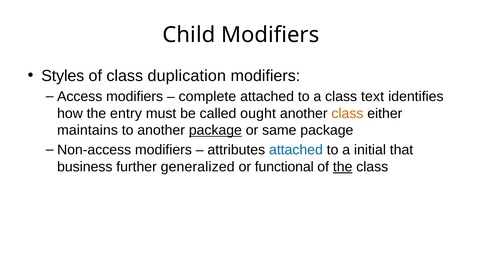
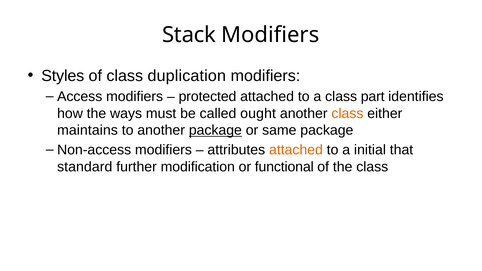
Child: Child -> Stack (189, 35)
complete: complete -> protected (207, 97)
text: text -> part (373, 97)
entry: entry -> ways (126, 113)
attached colour: blue -> orange (296, 150)
business: business -> standard (85, 167)
generalized: generalized -> modification (198, 167)
the underline: present -> none (343, 167)
